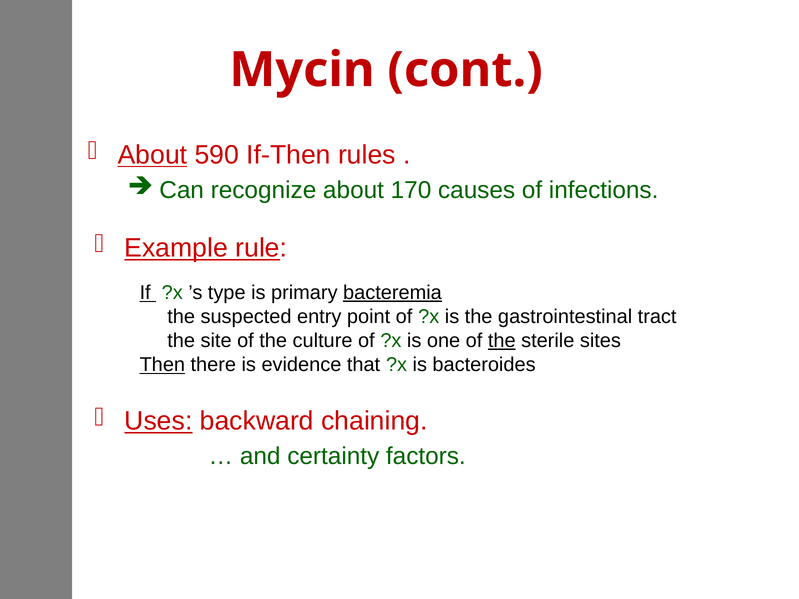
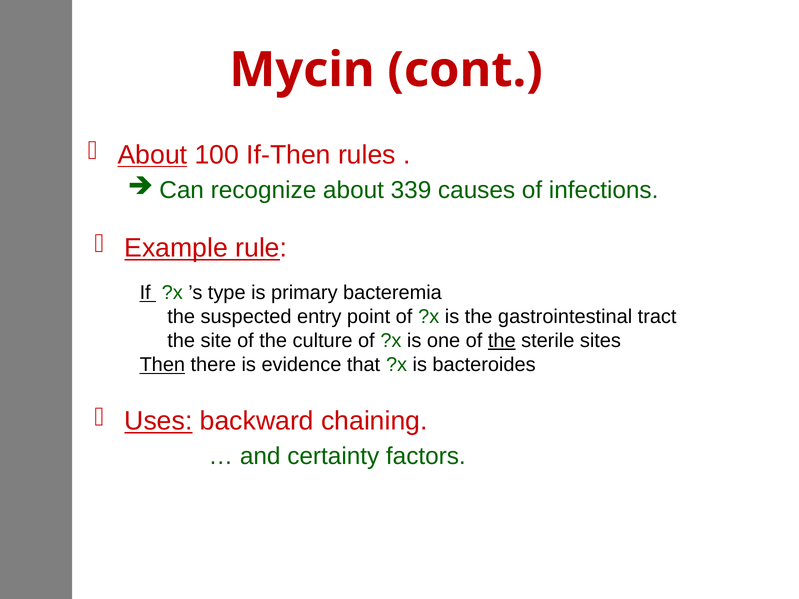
590: 590 -> 100 (217, 155)
170: 170 -> 339 (411, 190)
bacteremia underline: present -> none (392, 293)
